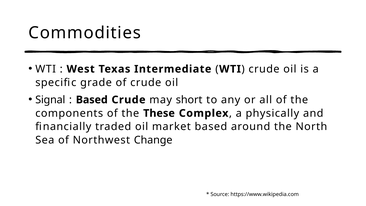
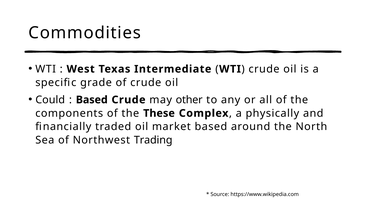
Signal: Signal -> Could (50, 100)
short: short -> other (189, 100)
Change: Change -> Trading (153, 140)
